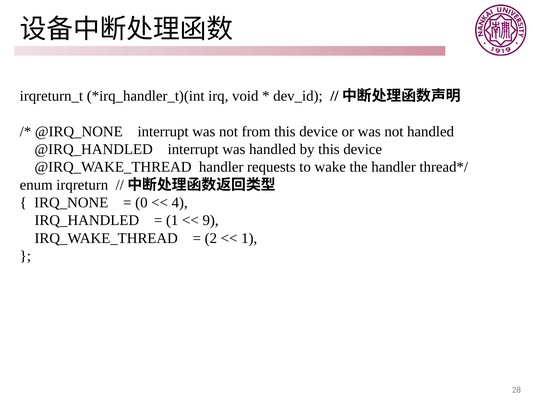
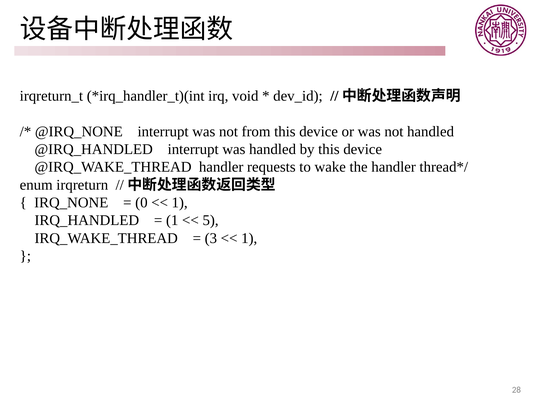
4: 4 -> 1 (180, 203)
9: 9 -> 5 (211, 220)
2: 2 -> 3 (211, 238)
